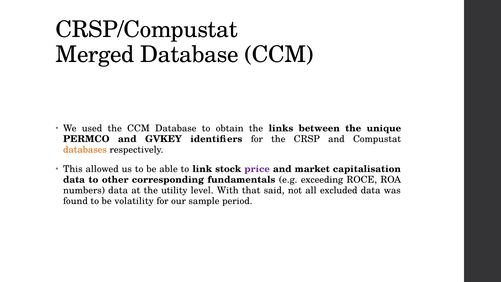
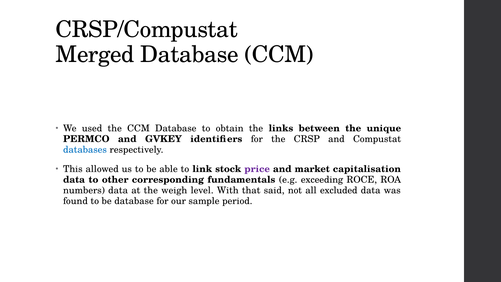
databases colour: orange -> blue (85, 150)
utility: utility -> weigh (174, 190)
be volatility: volatility -> database (134, 201)
